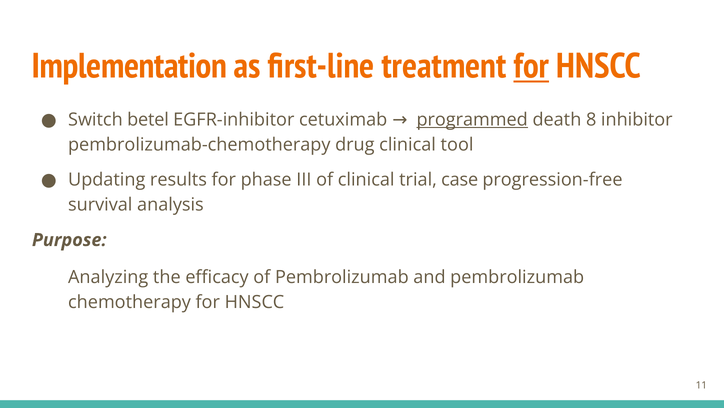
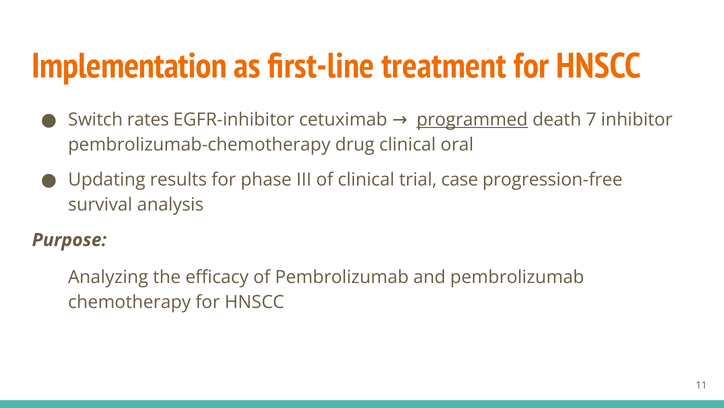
for underline: present -> none (531, 66)
betel: betel -> rates (148, 120)
8: 8 -> 7 (591, 120)
tool: tool -> oral (457, 145)
